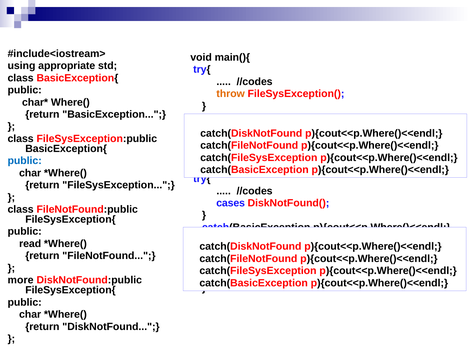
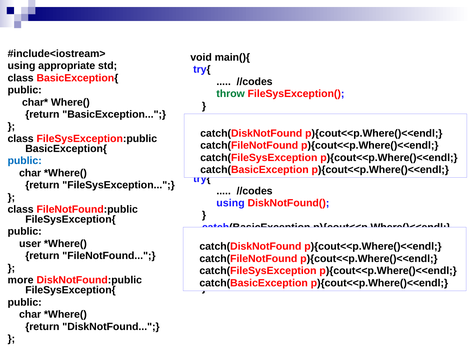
throw colour: orange -> green (231, 94)
cases: cases -> using (231, 203)
read: read -> user (30, 244)
